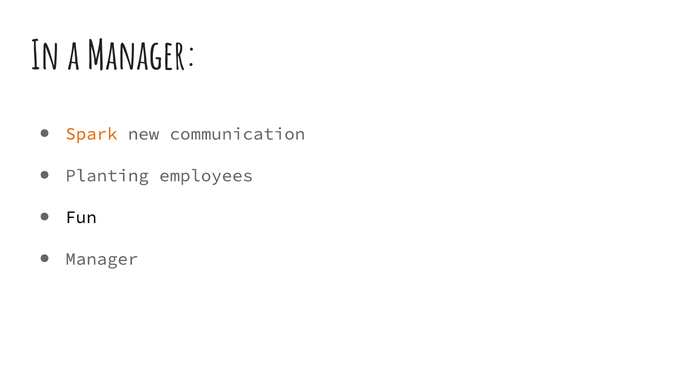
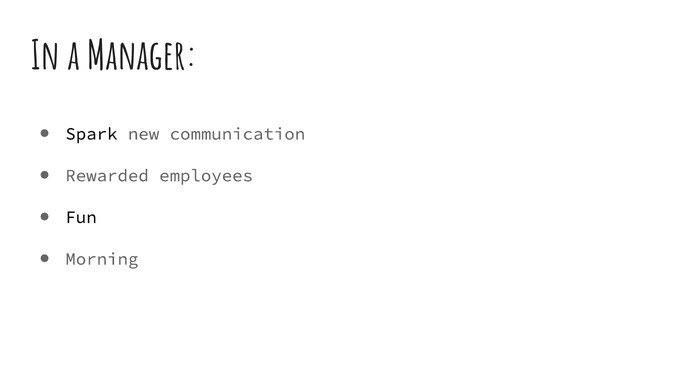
Spark colour: orange -> black (91, 134)
Planting: Planting -> Rewarded (107, 176)
Manager: Manager -> Morning (102, 259)
